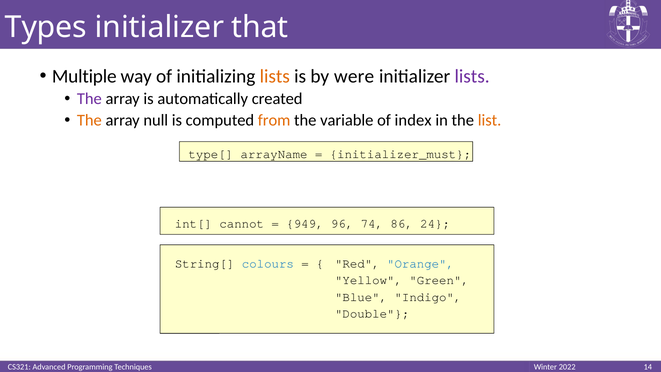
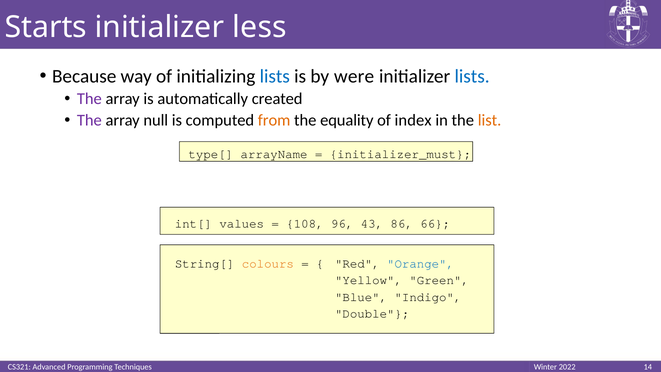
Types: Types -> Starts (46, 27)
that: that -> less (260, 27)
Multiple: Multiple -> Because (84, 76)
lists colour: orange -> blue (275, 76)
lists colour: purple -> blue (472, 76)
The colour: orange -> purple (89, 120)
variable: variable -> equality (347, 120)
cannot: cannot -> values (242, 223)
949: 949 -> 108 (305, 223)
74: 74 -> 43 (372, 223)
24: 24 -> 66 (435, 223)
colours colour: blue -> orange (268, 264)
